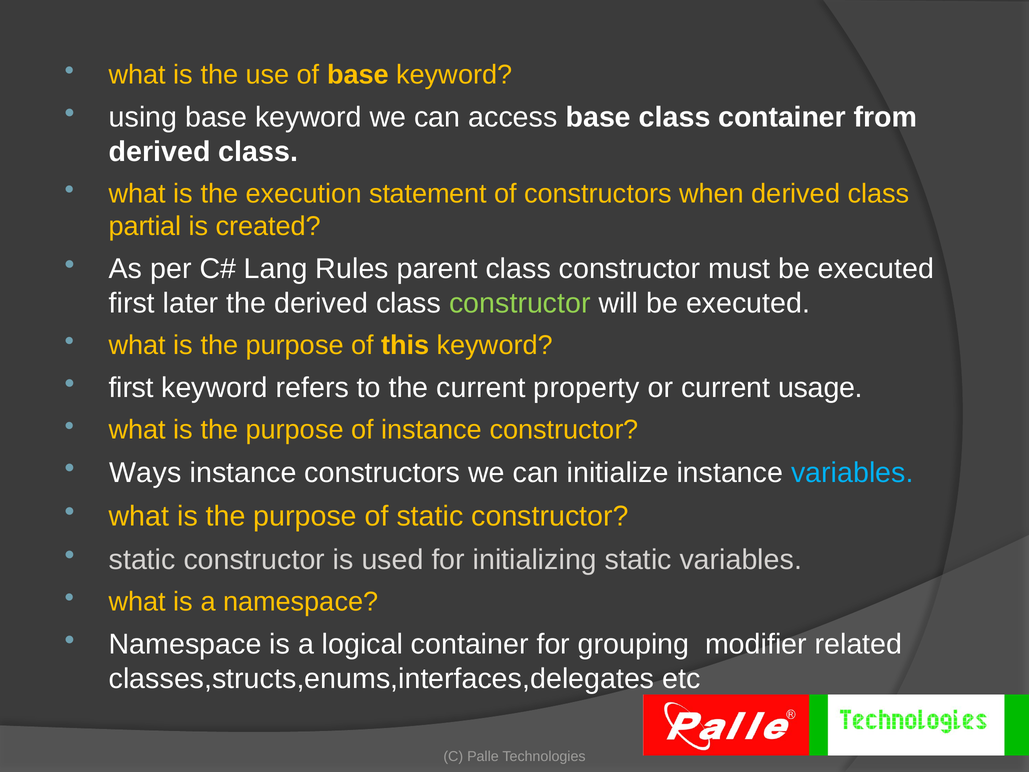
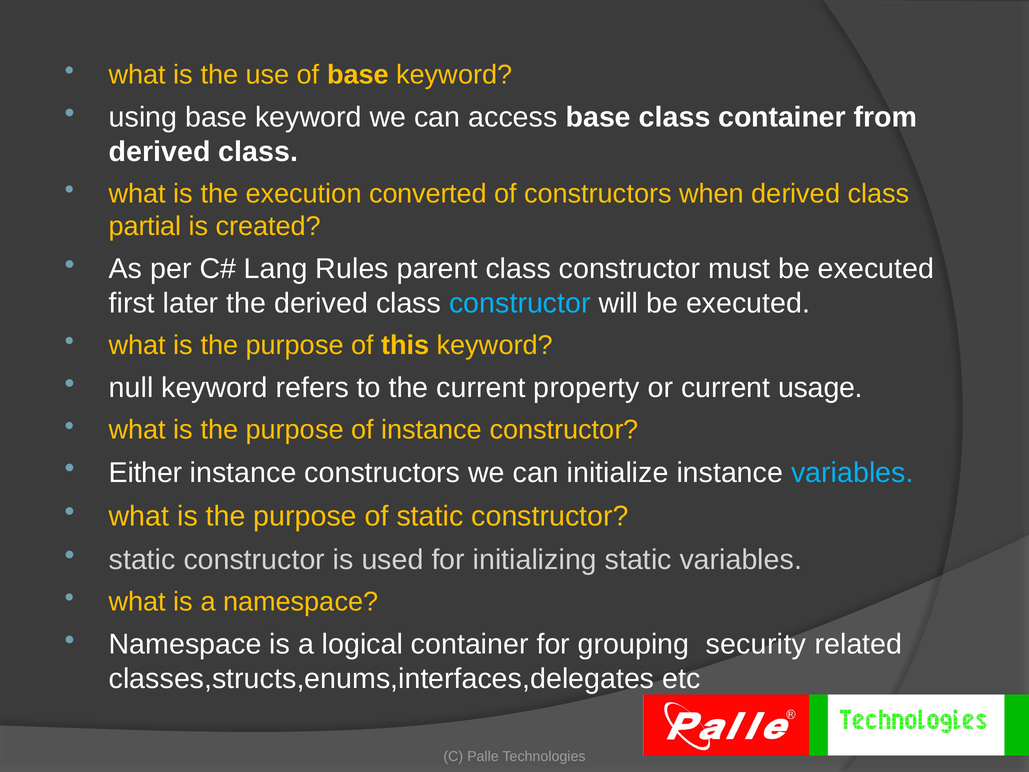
statement: statement -> converted (428, 194)
constructor colour: light green -> light blue (520, 303)
first: first -> null (131, 388)
Ways: Ways -> Either (146, 472)
modifier: modifier -> security (756, 644)
